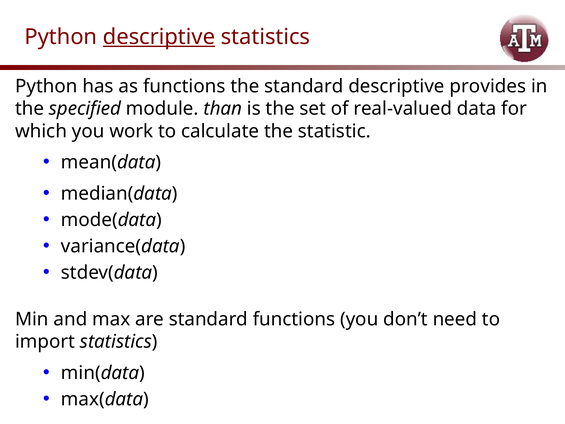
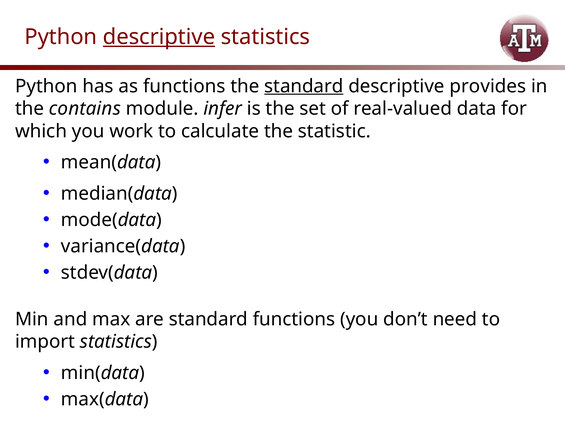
standard underline: none -> present (304, 86)
specified: specified -> contains (85, 109)
than: than -> infer (223, 109)
